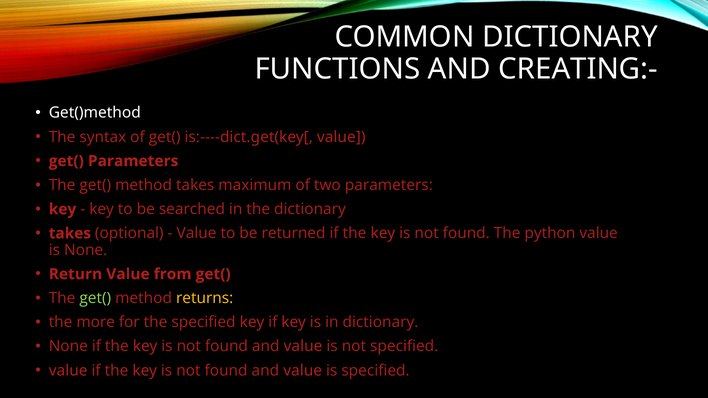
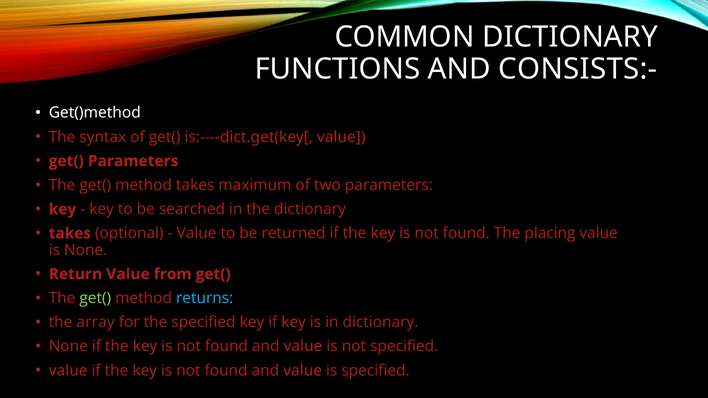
CREATING:-: CREATING:- -> CONSISTS:- (578, 69)
python: python -> placing (550, 233)
returns colour: yellow -> light blue (205, 298)
more: more -> array (96, 322)
